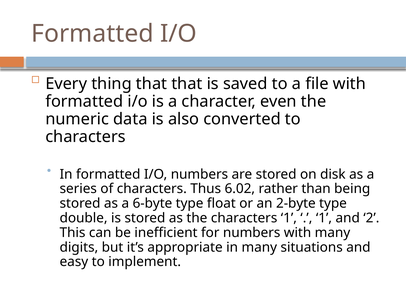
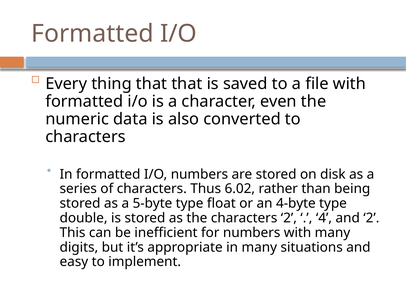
6-byte: 6-byte -> 5-byte (152, 204)
2-byte: 2-byte -> 4-byte (296, 204)
characters 1: 1 -> 2 (289, 218)
1: 1 -> 4 (324, 218)
